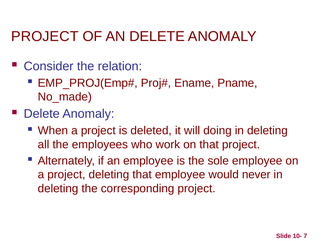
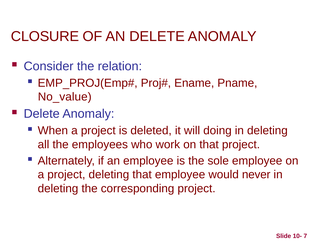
PROJECT: PROJECT -> CLOSURE (45, 36)
No_made: No_made -> No_value (65, 97)
